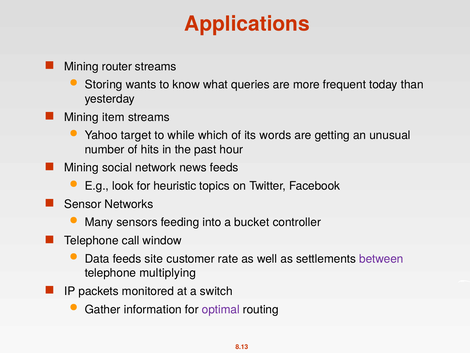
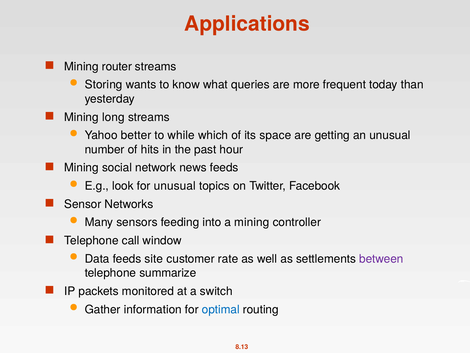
item: item -> long (113, 117)
target: target -> better (136, 135)
words: words -> space (275, 135)
for heuristic: heuristic -> unusual (175, 186)
a bucket: bucket -> mining (252, 222)
multiplying: multiplying -> summarize (168, 273)
optimal colour: purple -> blue (221, 309)
